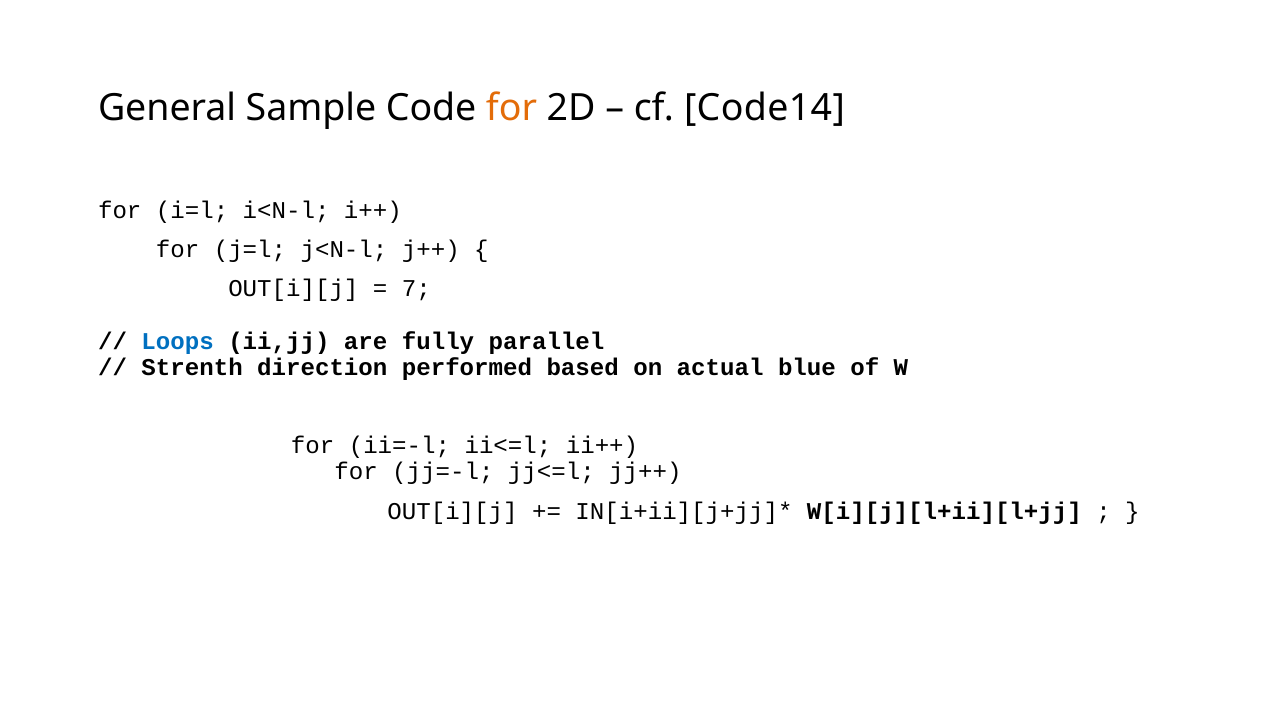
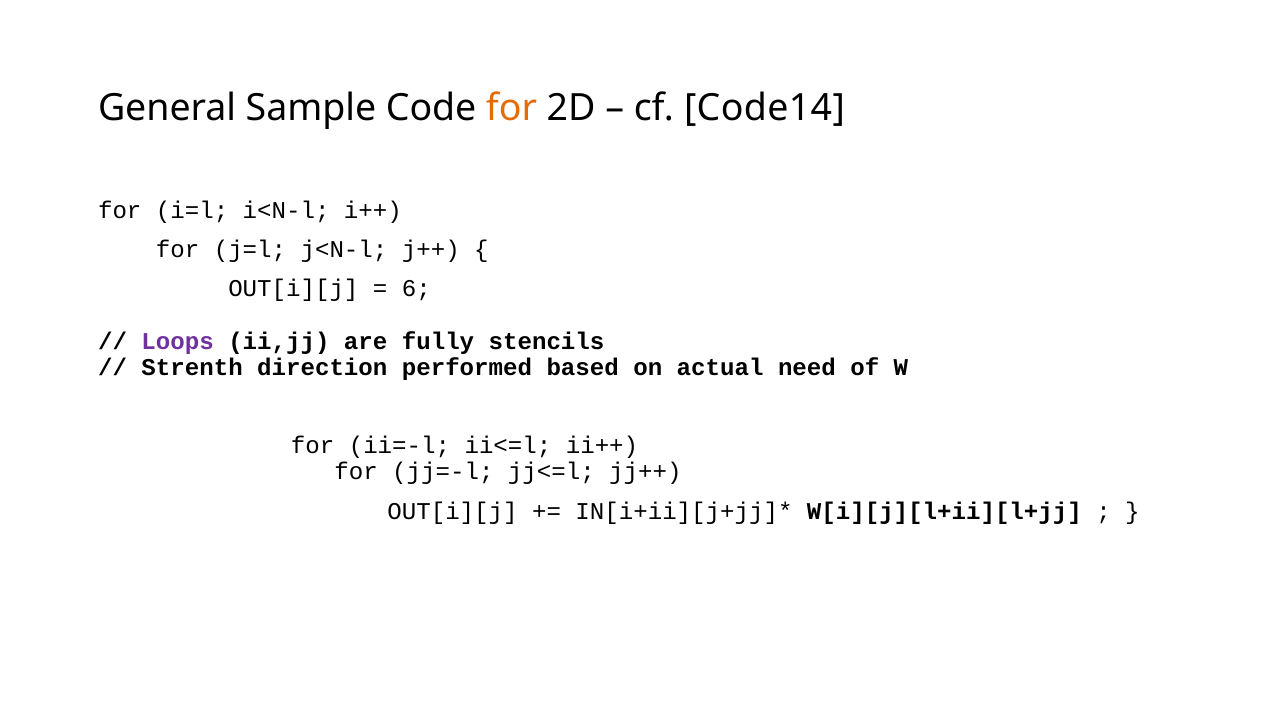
7: 7 -> 6 (416, 289)
Loops colour: blue -> purple (178, 341)
parallel: parallel -> stencils (547, 341)
blue: blue -> need (807, 367)
